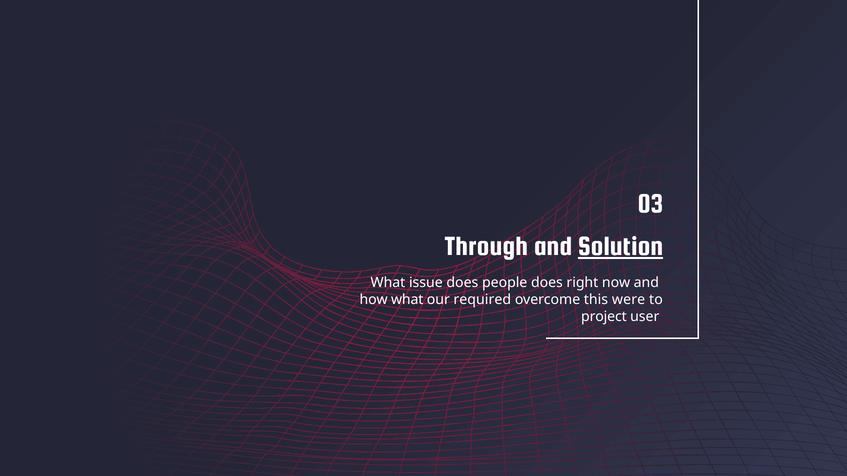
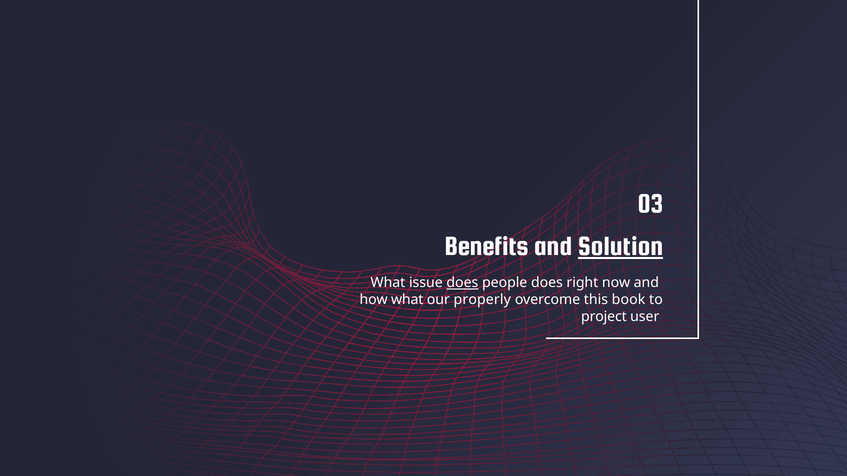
Through: Through -> Benefits (487, 246)
does underline: none -> present (462, 283)
required: required -> properly (482, 300)
were: were -> book (629, 300)
